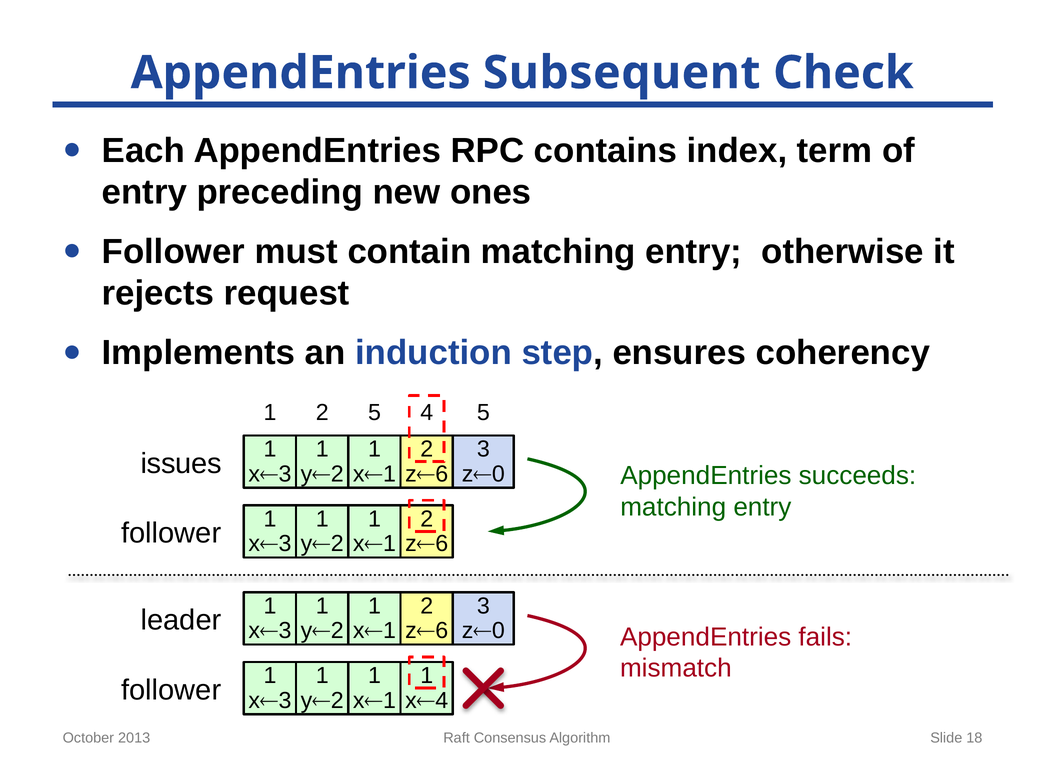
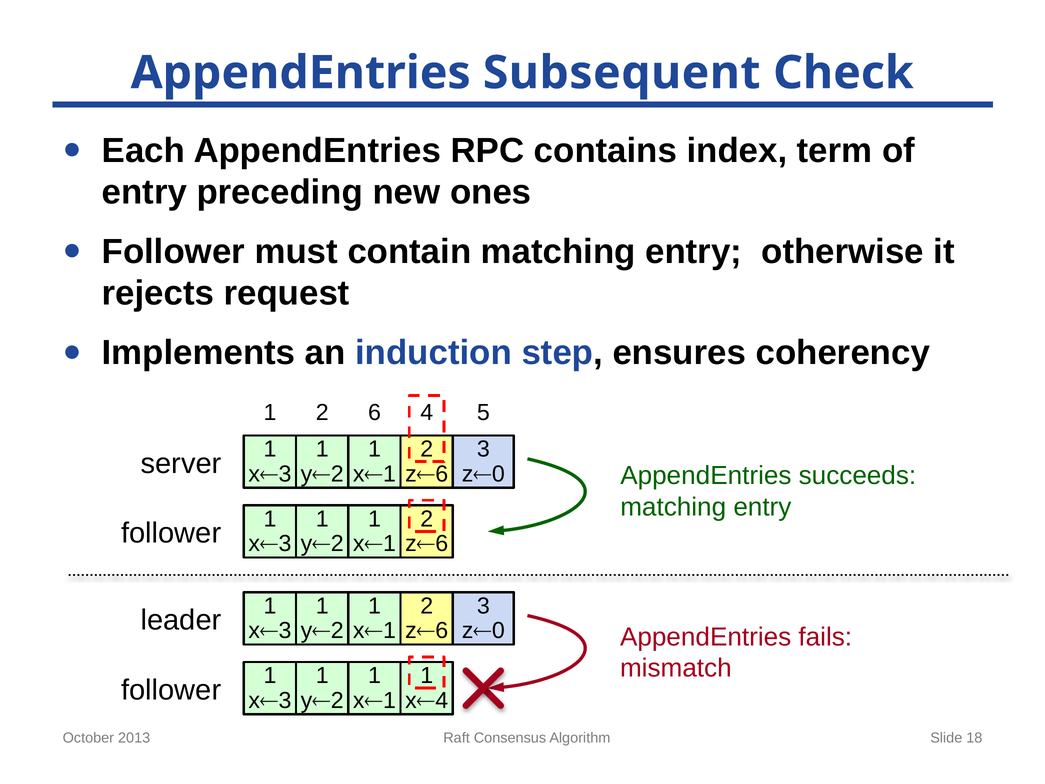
2 5: 5 -> 6 (375, 413)
issues: issues -> server (181, 463)
